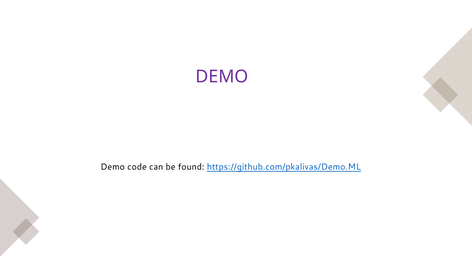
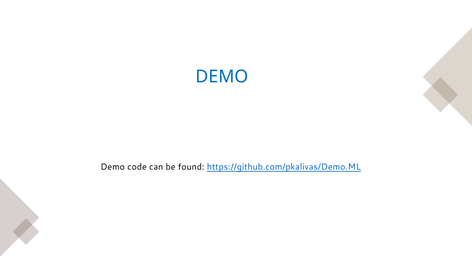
DEMO colour: purple -> blue (222, 77)
